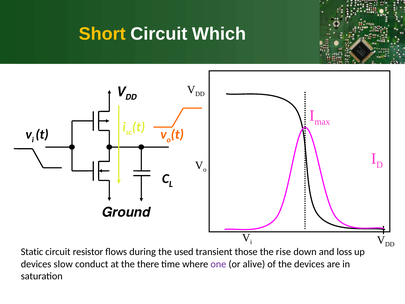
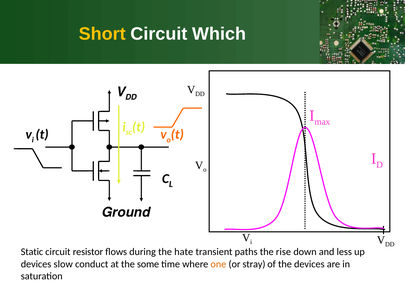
used: used -> hate (184, 252)
those: those -> paths (246, 252)
loss: loss -> less (344, 252)
there: there -> some (148, 264)
one colour: purple -> orange (218, 264)
alive: alive -> stray (254, 264)
